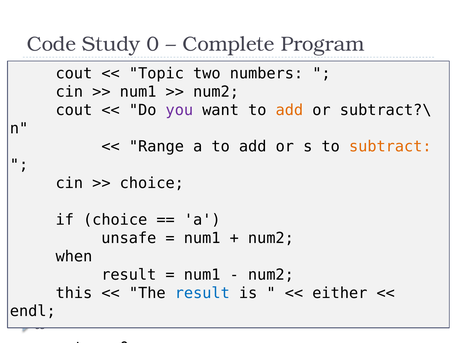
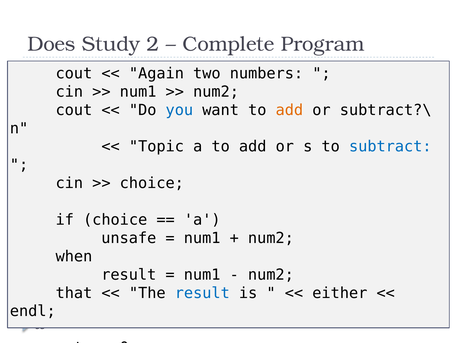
Code: Code -> Does (51, 44)
Study 0: 0 -> 2 (153, 44)
Topic: Topic -> Again (156, 73)
you colour: purple -> blue (179, 110)
Range: Range -> Topic (156, 147)
subtract colour: orange -> blue (390, 147)
this: this -> that (74, 293)
